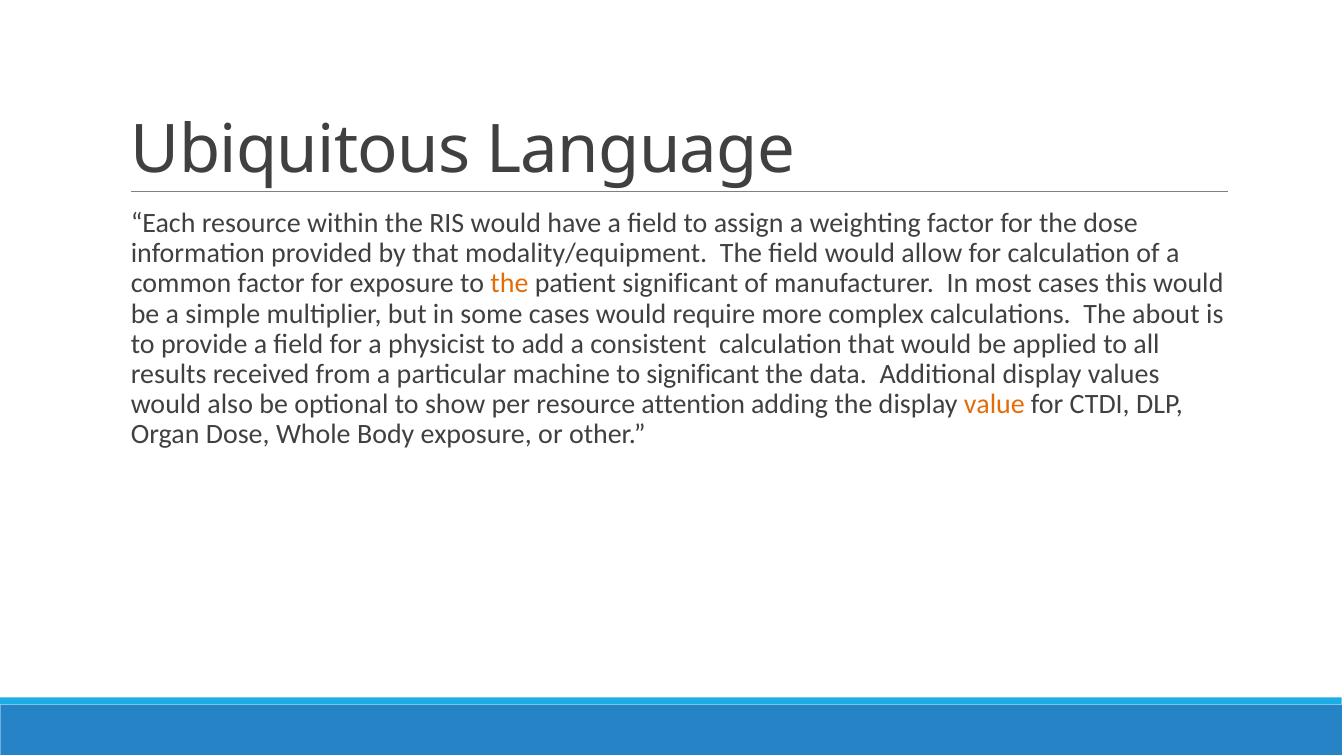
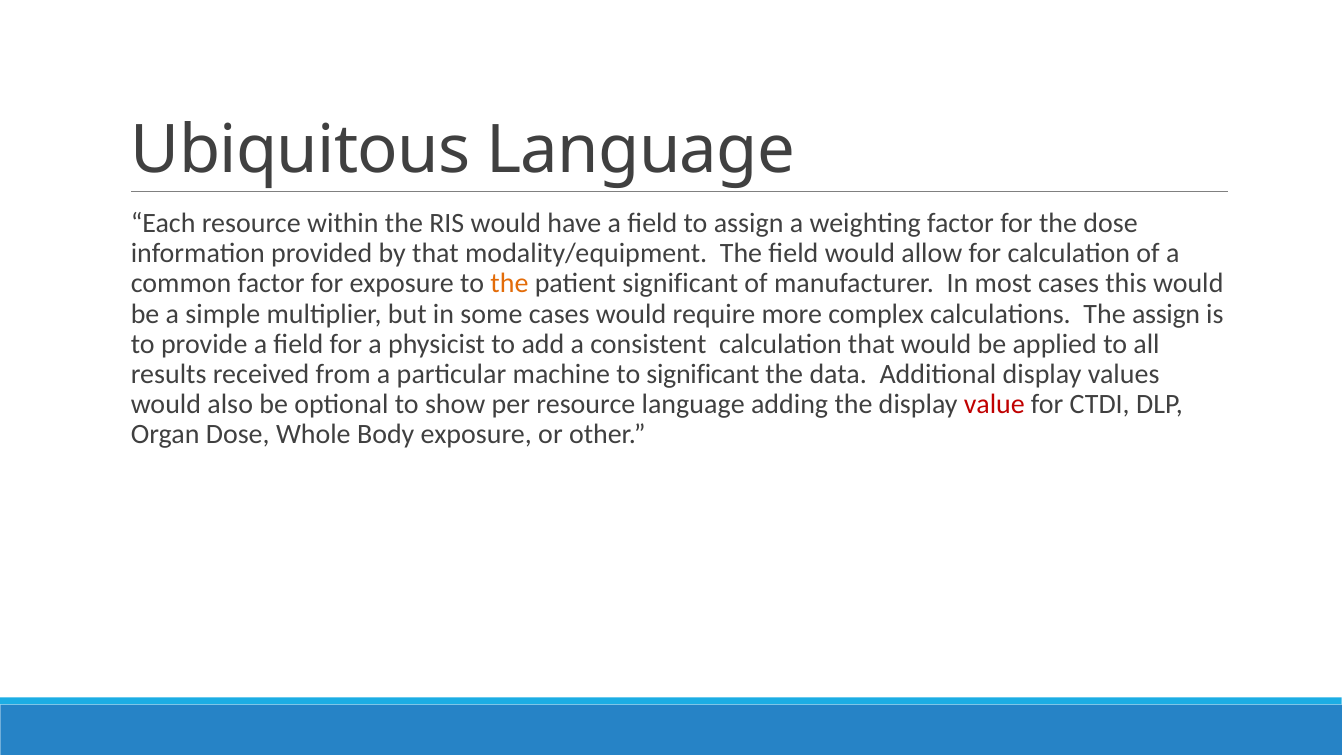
The about: about -> assign (1166, 314)
resource attention: attention -> language (693, 404)
value colour: orange -> red (994, 404)
